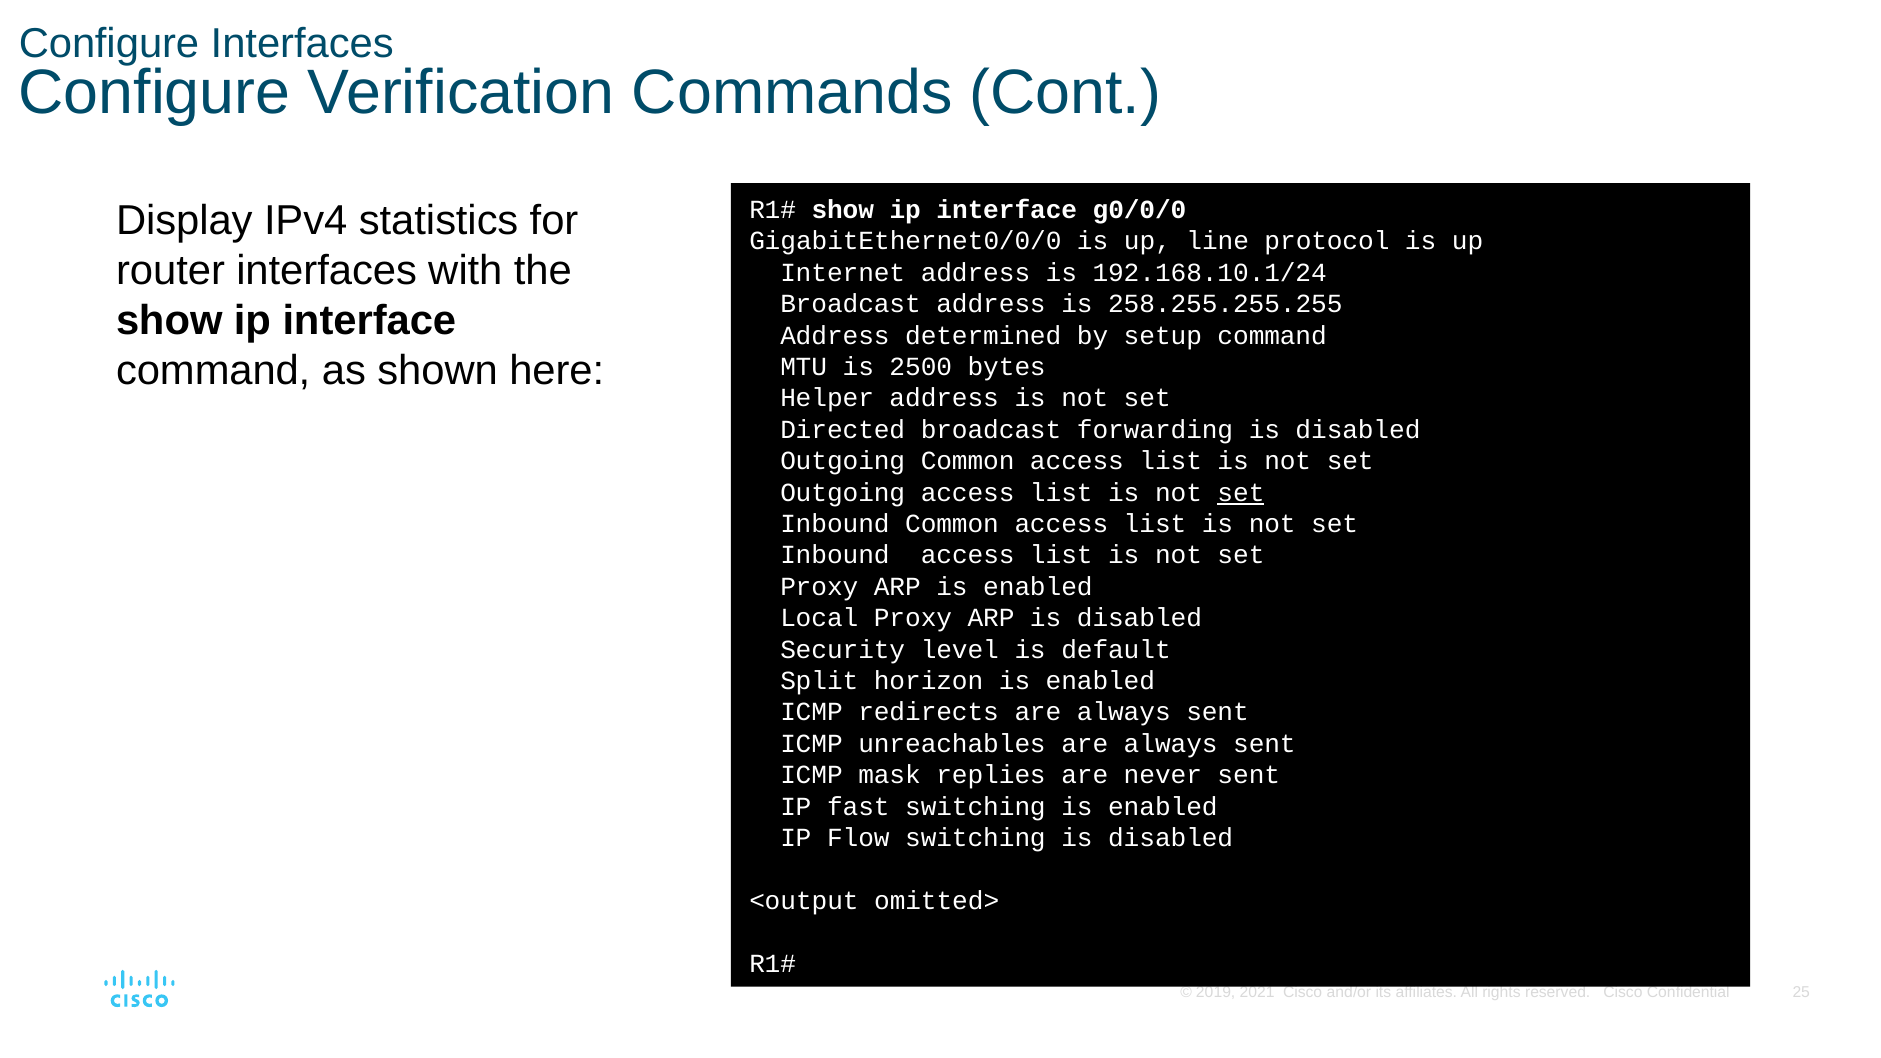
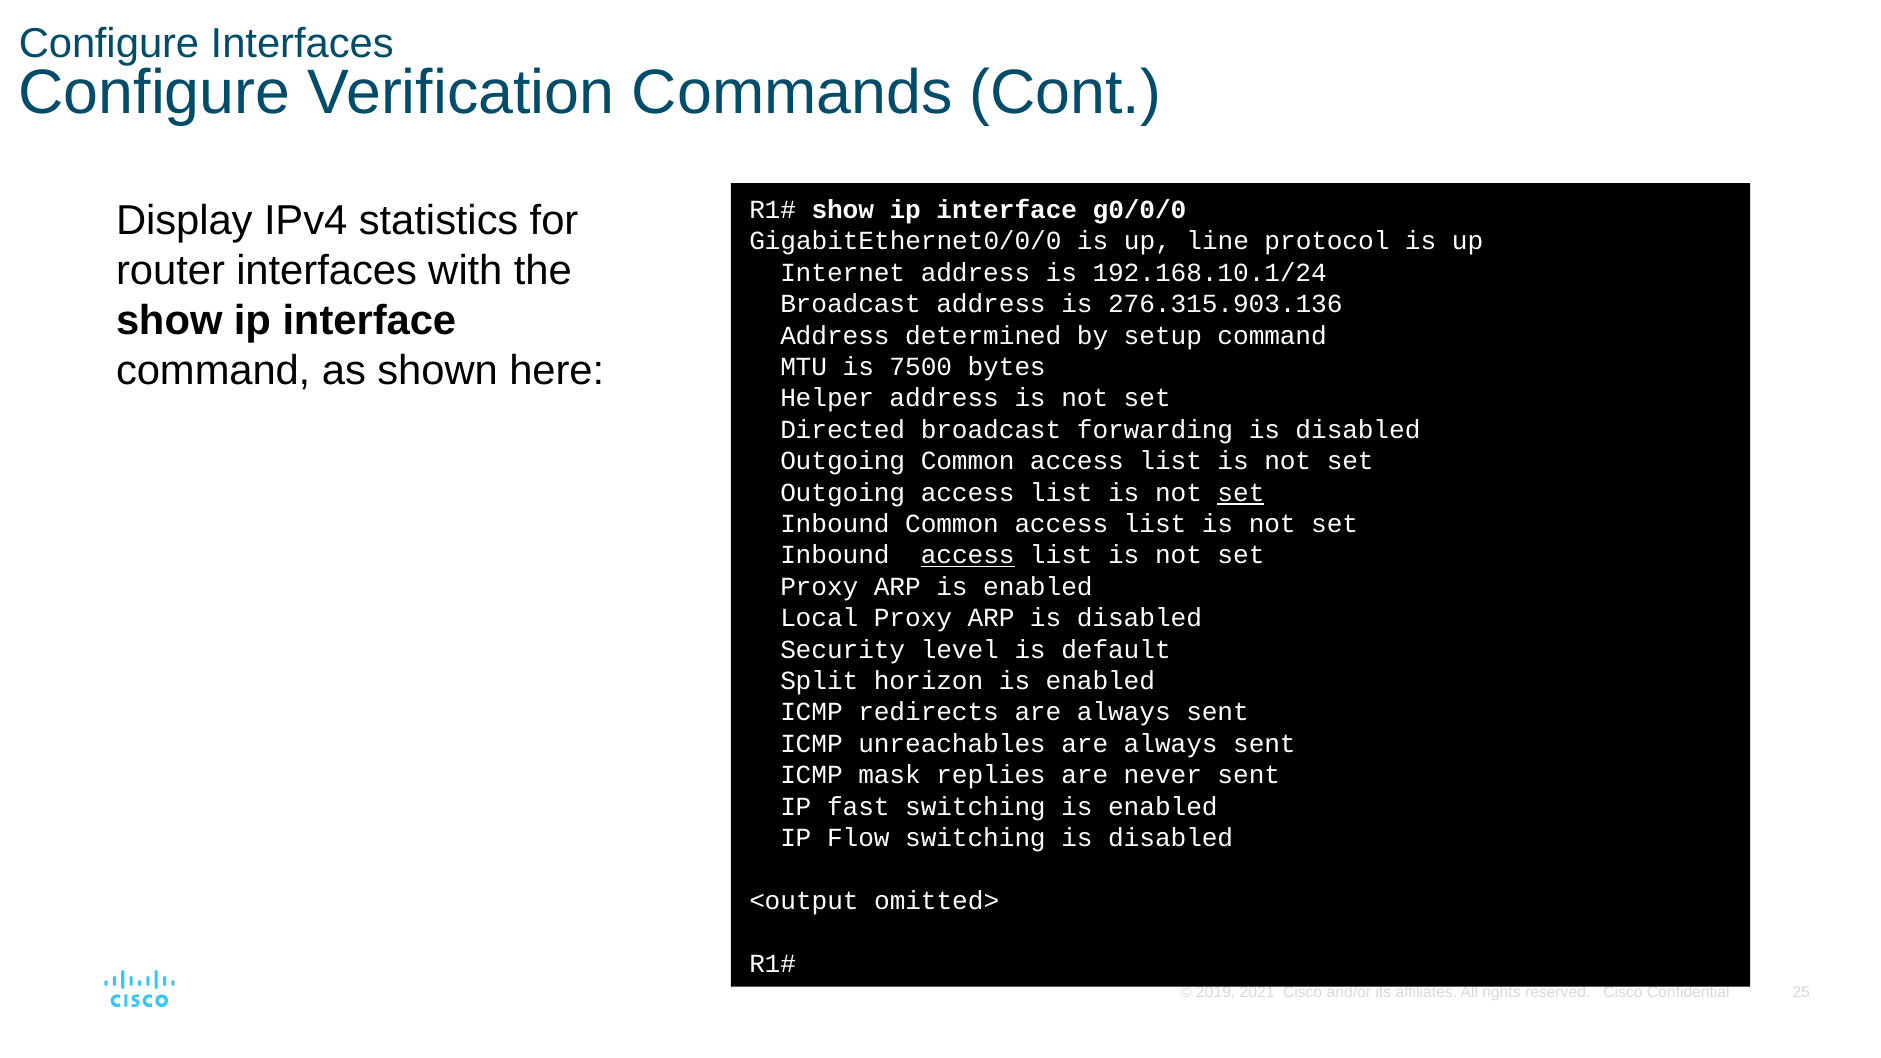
258.255.255.255: 258.255.255.255 -> 276.315.903.136 (1225, 304)
2500: 2500 -> 7500 (921, 367)
access underline: none -> present (968, 555)
